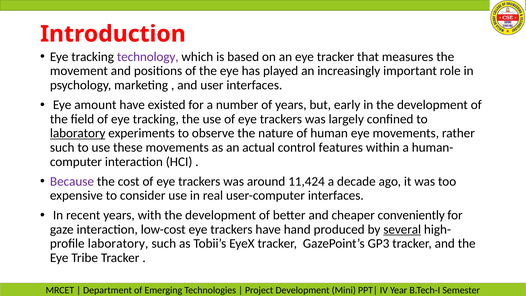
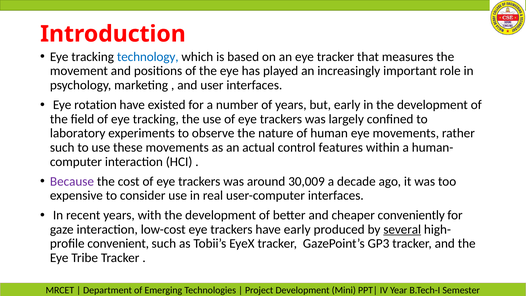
technology colour: purple -> blue (148, 57)
amount: amount -> rotation (95, 105)
laboratory underline: present -> none (78, 133)
11,424: 11,424 -> 30,009 (307, 181)
have hand: hand -> early (297, 229)
laboratory: laboratory -> convenient (118, 244)
